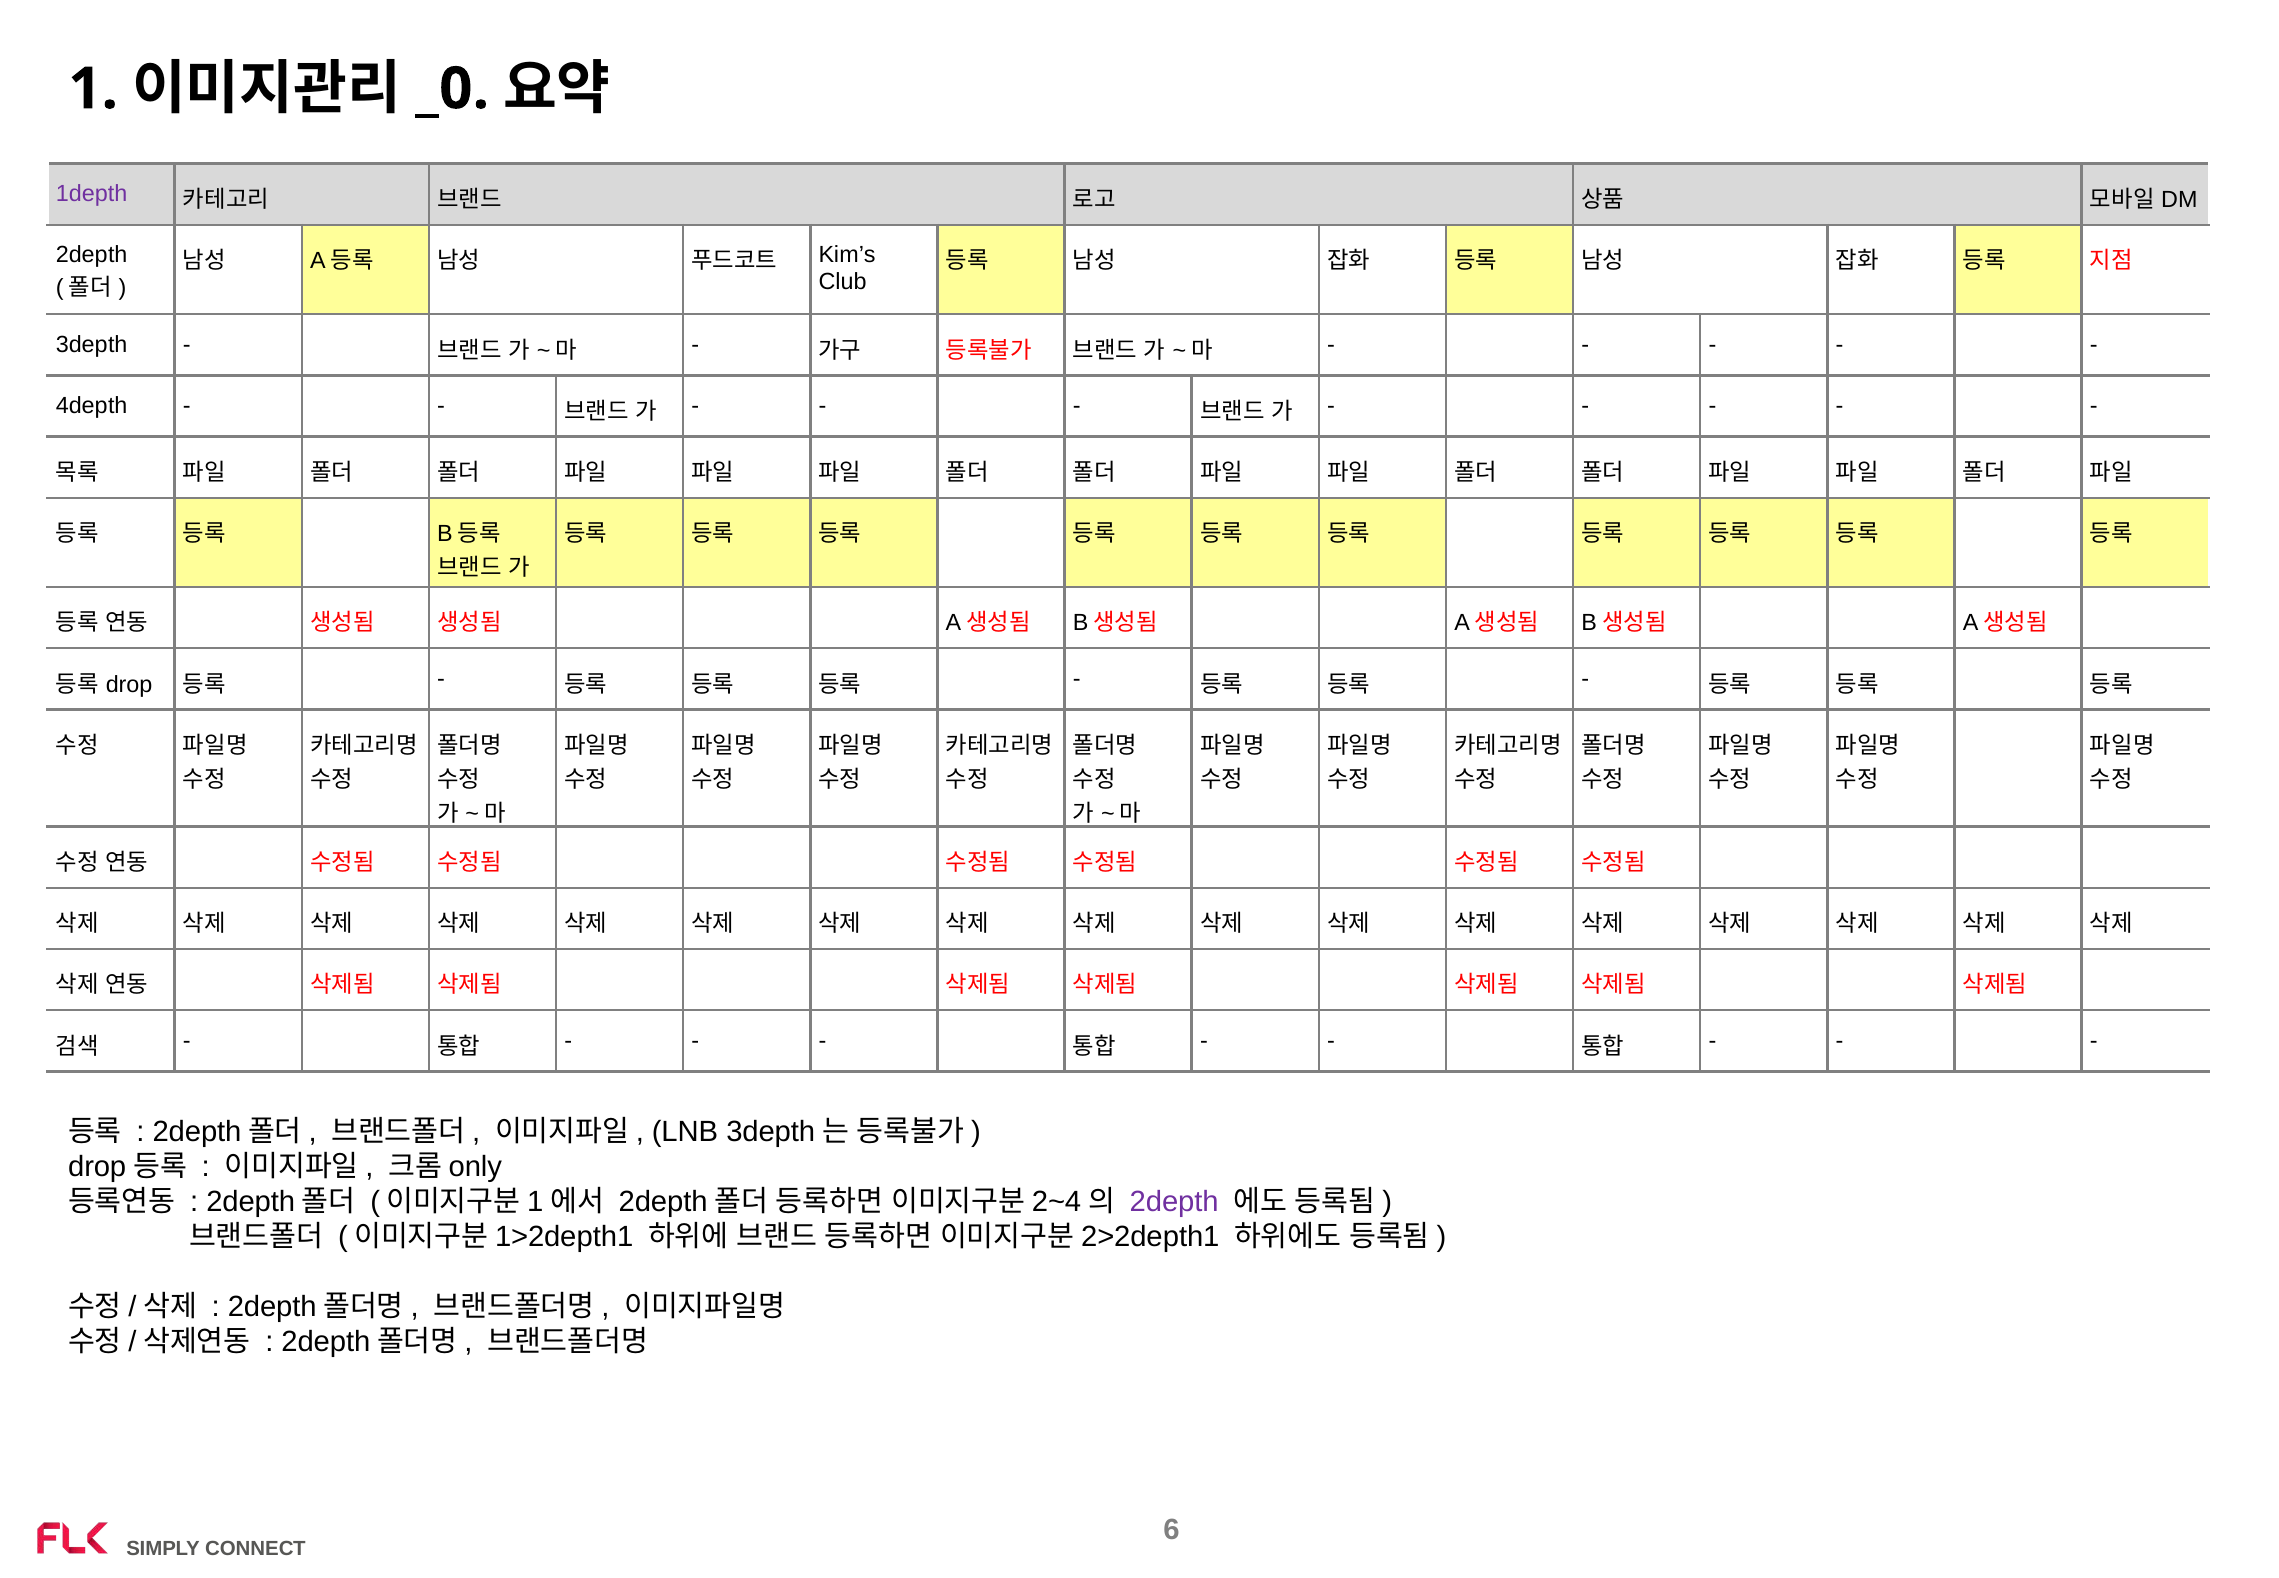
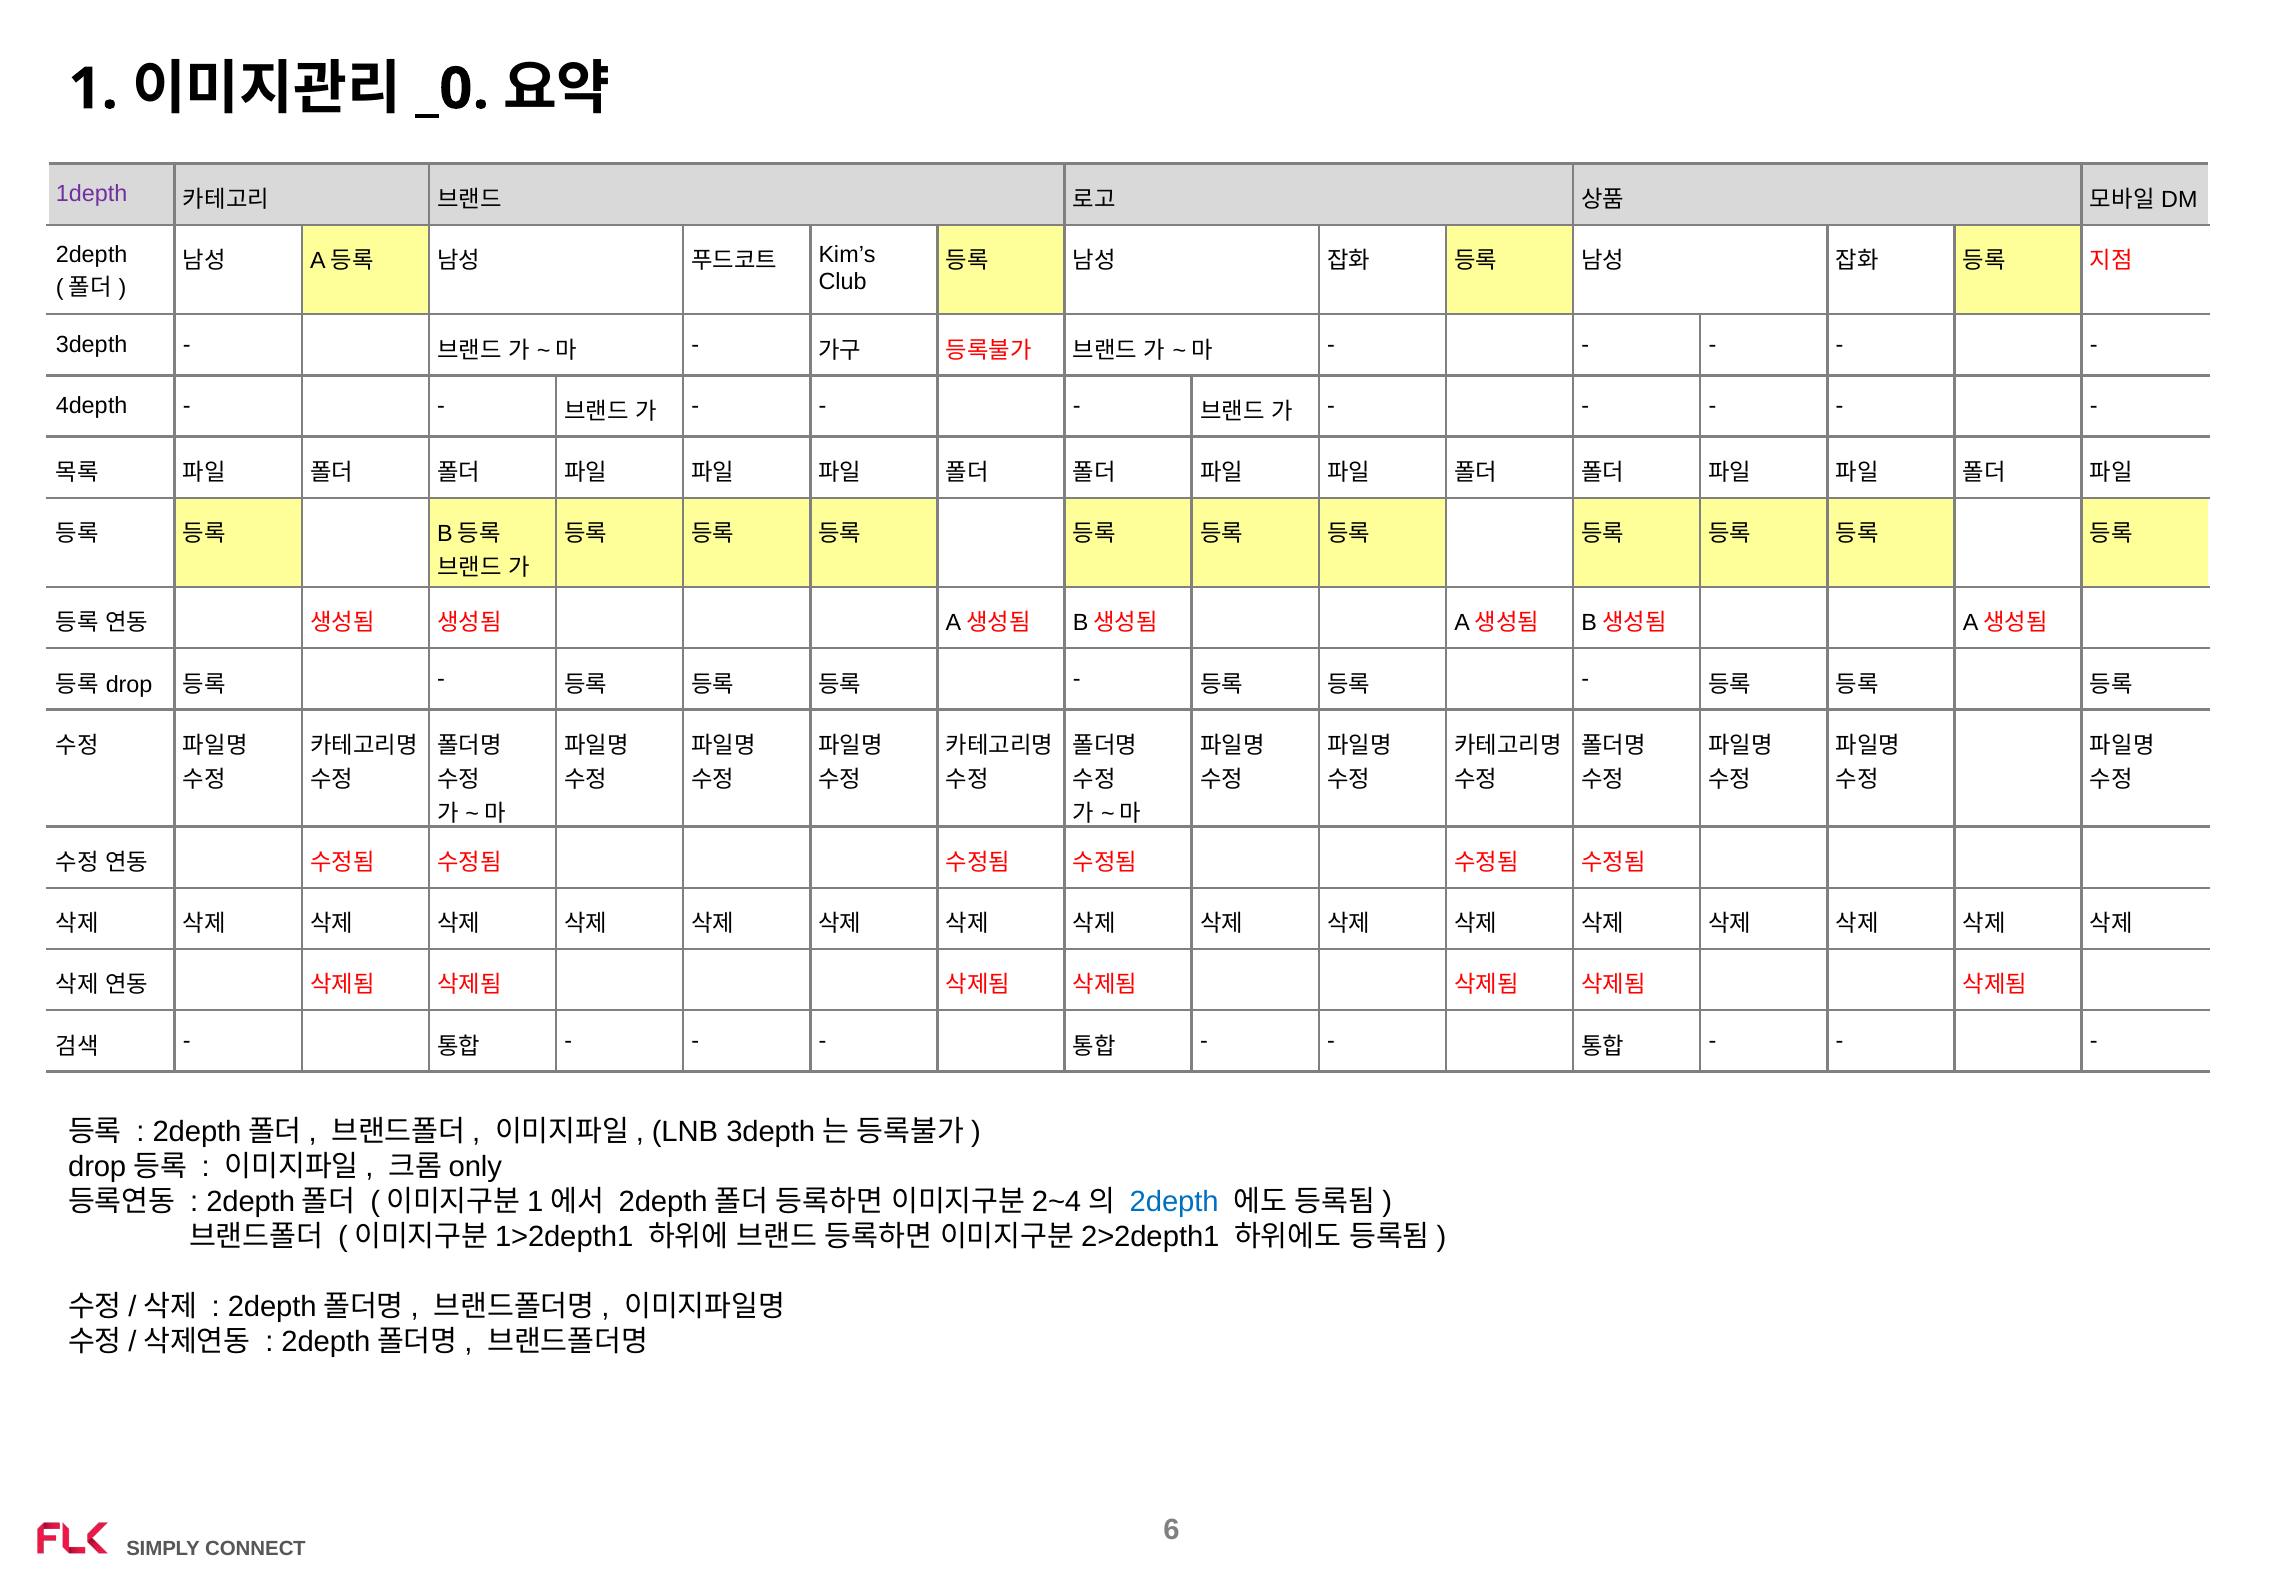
2depth colour: purple -> blue (1174, 1202)
